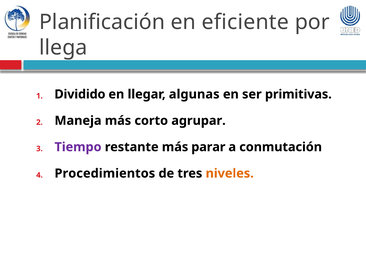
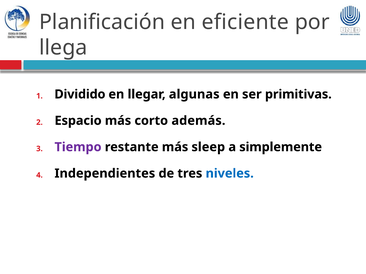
Maneja: Maneja -> Espacio (78, 121)
agrupar: agrupar -> además (198, 121)
parar: parar -> sleep (208, 147)
conmutación: conmutación -> simplemente (281, 147)
Procedimientos: Procedimientos -> Independientes (105, 174)
niveles colour: orange -> blue (230, 174)
